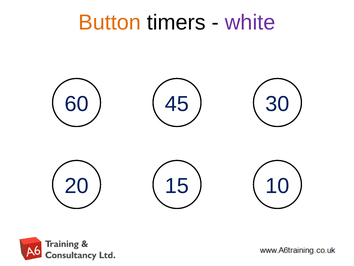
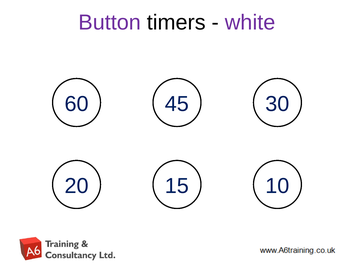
Button colour: orange -> purple (110, 22)
